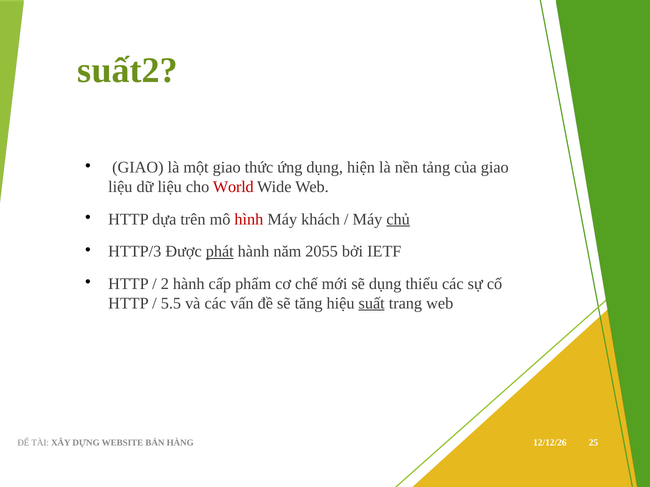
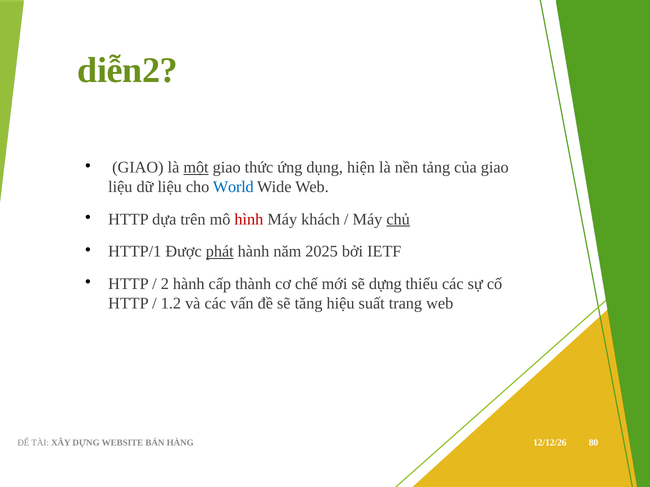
suất2: suất2 -> diễn2 (128, 71)
một underline: none -> present (196, 168)
World colour: red -> blue (233, 187)
HTTP/3: HTTP/3 -> HTTP/1 (135, 252)
2055: 2055 -> 2025 (322, 252)
phẩm: phẩm -> thành (253, 284)
sẽ dụng: dụng -> dựng (385, 284)
5.5: 5.5 -> 1.2 (171, 304)
suất underline: present -> none (372, 304)
25: 25 -> 80 (593, 443)
